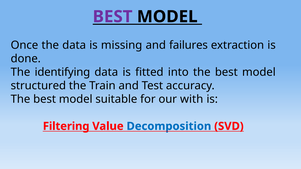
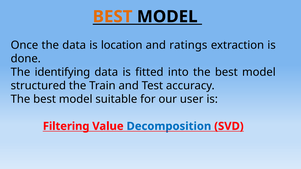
BEST colour: purple -> orange (113, 17)
missing: missing -> location (122, 45)
failures: failures -> ratings (188, 45)
with: with -> user (192, 99)
